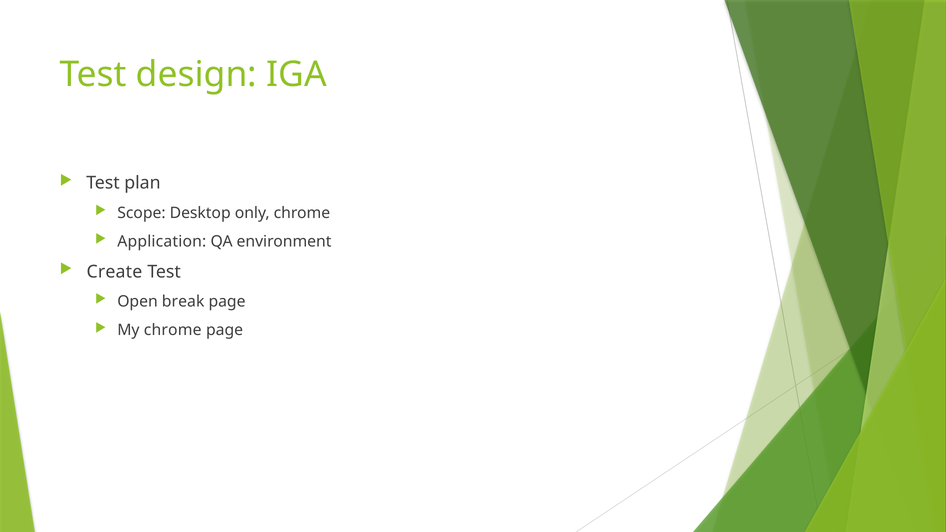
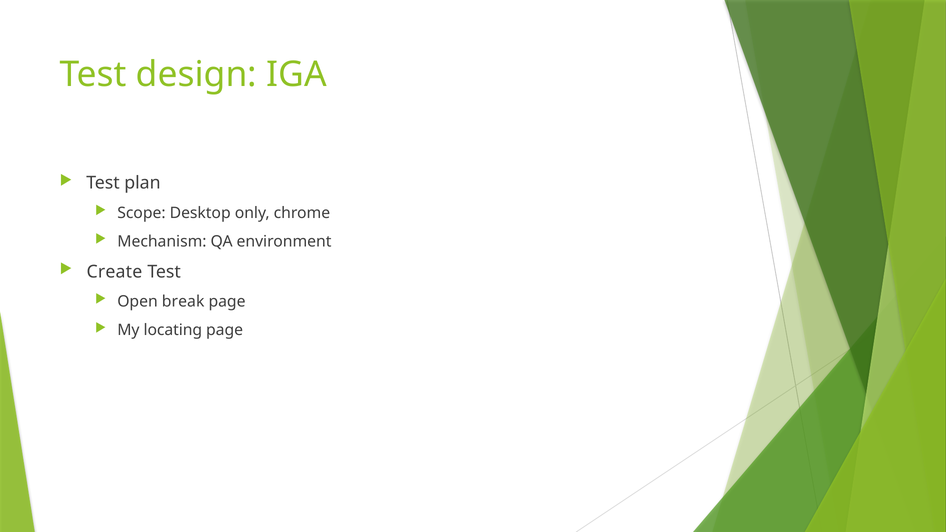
Application: Application -> Mechanism (162, 242)
My chrome: chrome -> locating (173, 330)
